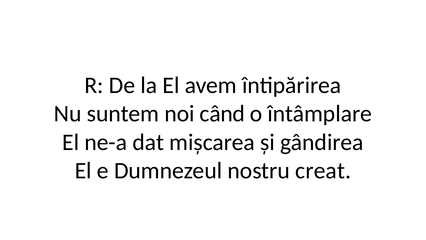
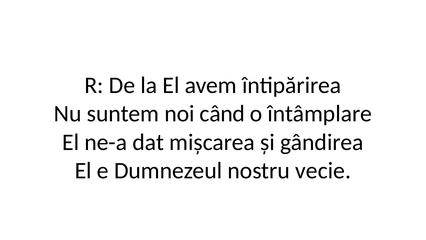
creat: creat -> vecie (323, 170)
